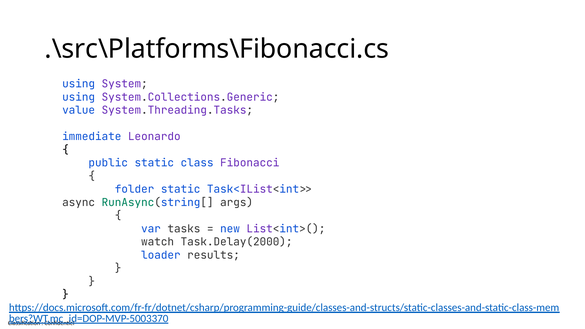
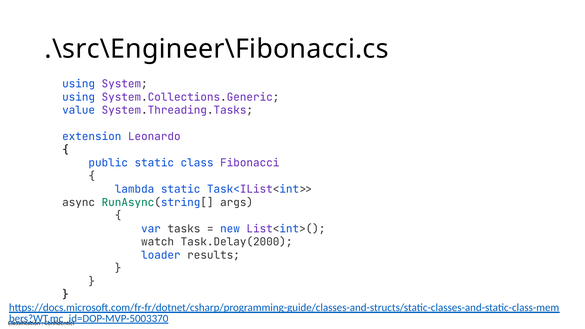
.\src\Platforms\Fibonacci.cs: .\src\Platforms\Fibonacci.cs -> .\src\Engineer\Fibonacci.cs (217, 49)
immediate: immediate -> extension (92, 137)
folder: folder -> lambda (135, 189)
